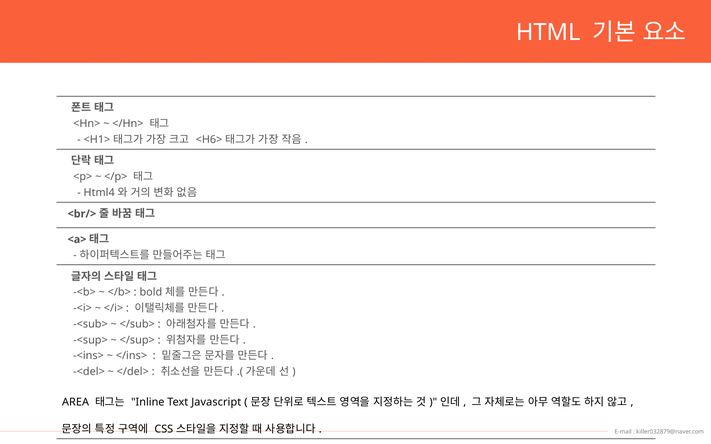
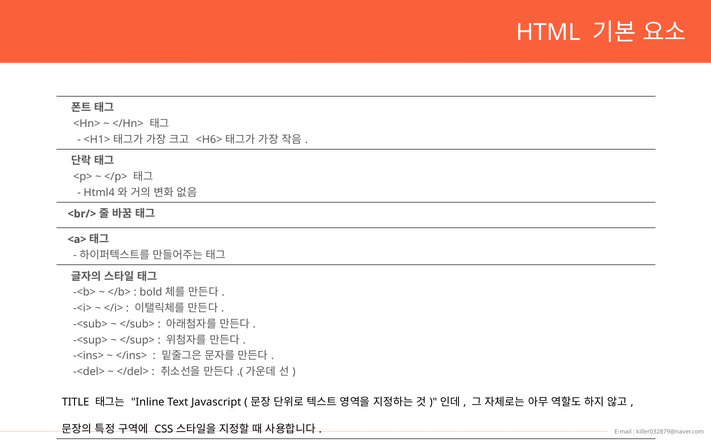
AREA: AREA -> TITLE (76, 403)
